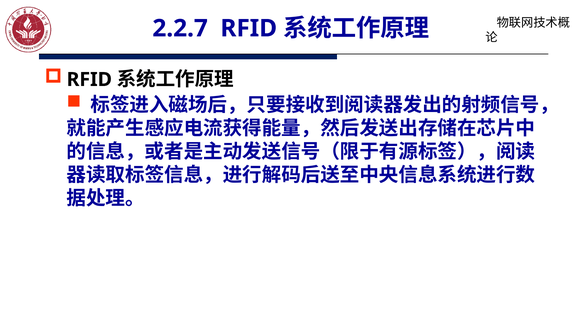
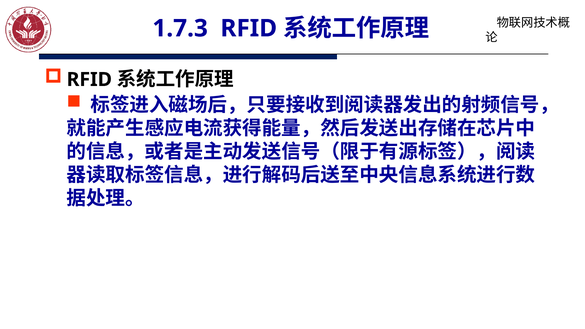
2.2.7: 2.2.7 -> 1.7.3 (180, 28)
